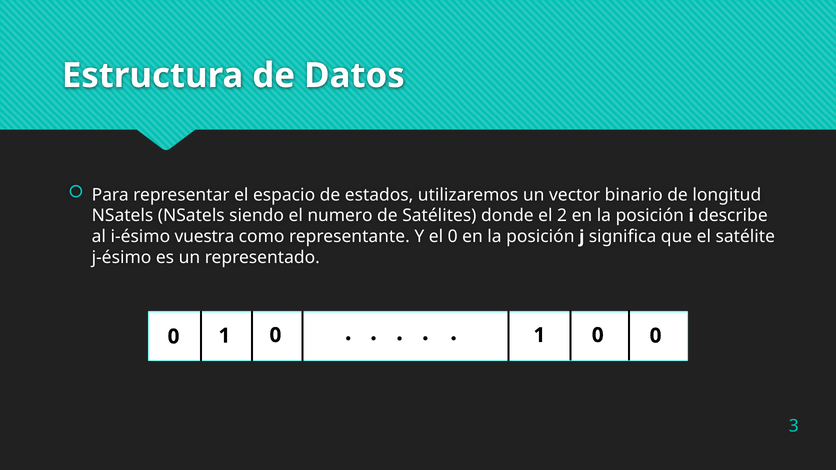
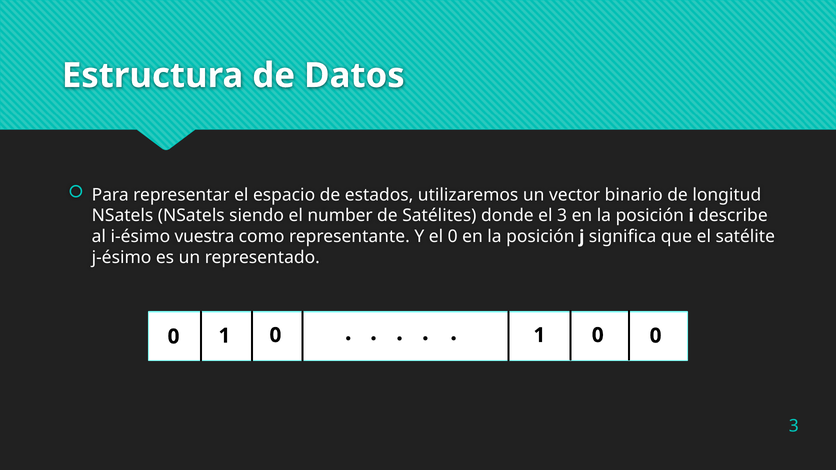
numero: numero -> number (340, 216)
el 2: 2 -> 3 (562, 216)
